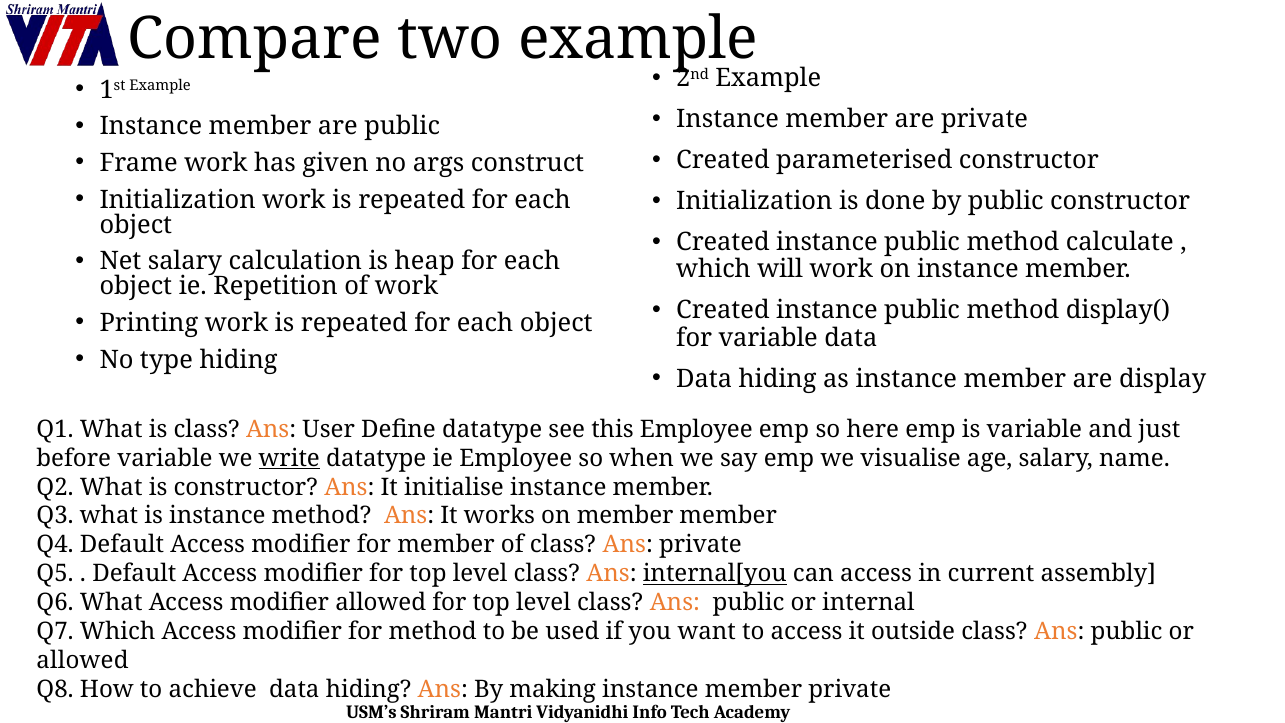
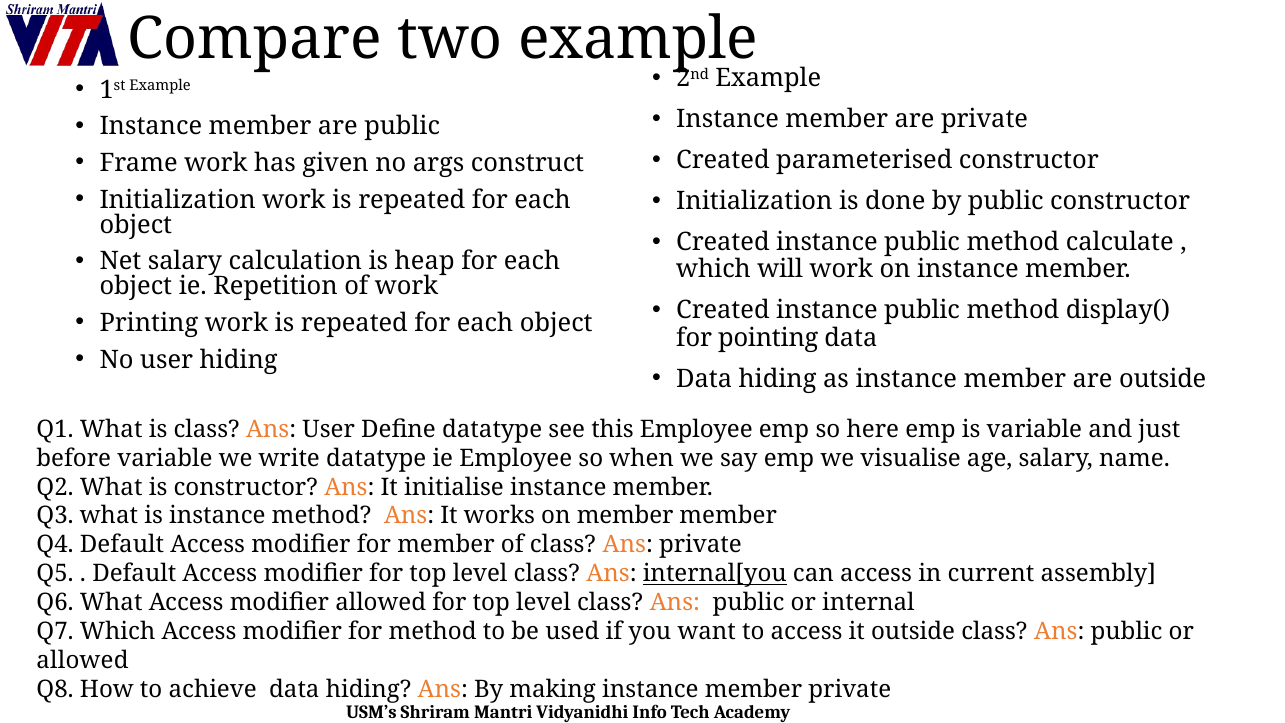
for variable: variable -> pointing (768, 338)
No type: type -> user (167, 360)
are display: display -> outside (1163, 379)
write underline: present -> none (289, 458)
